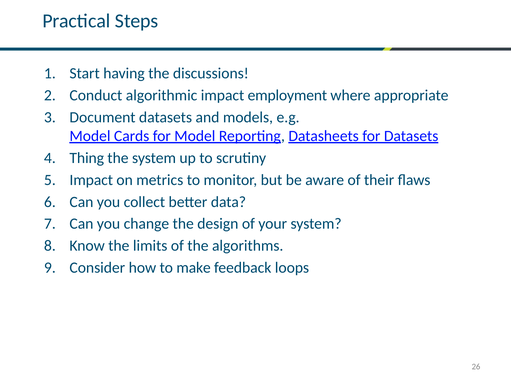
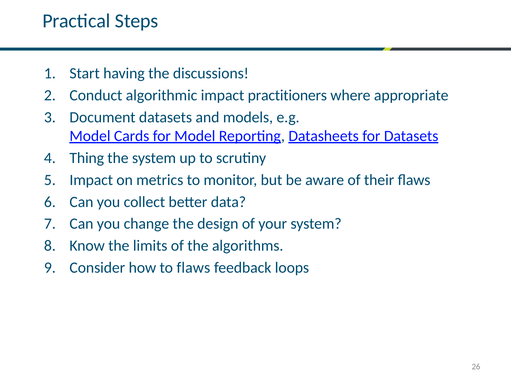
employment: employment -> practitioners (287, 95)
to make: make -> flaws (193, 267)
